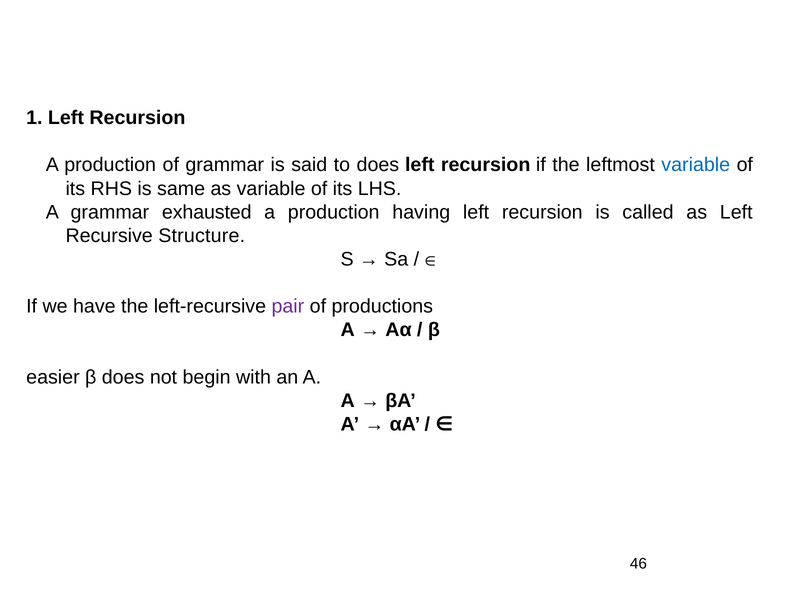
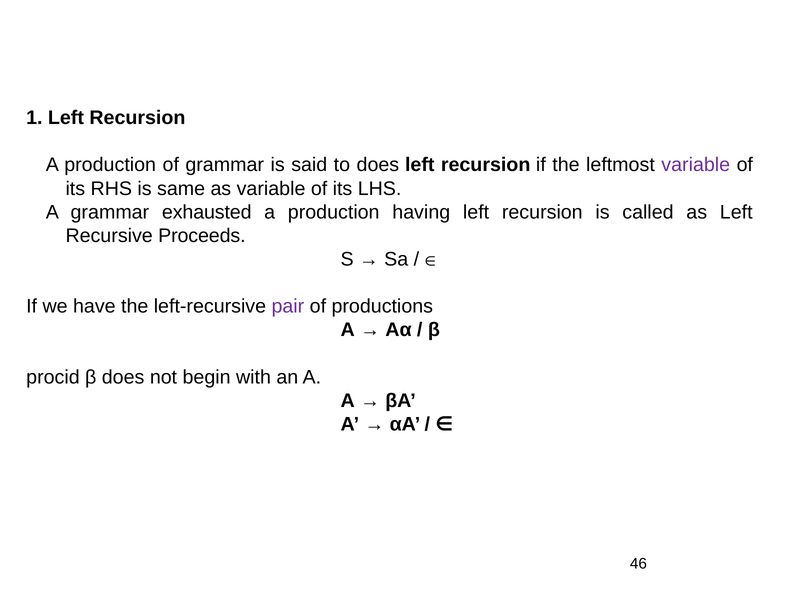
variable colour: blue -> purple (696, 165)
Structure: Structure -> Proceeds (202, 236)
easier: easier -> procid (53, 377)
